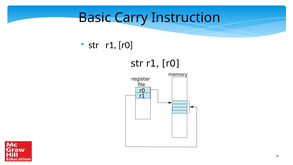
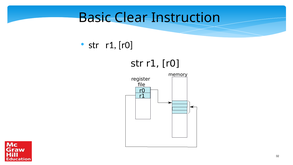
Carry: Carry -> Clear (131, 18)
